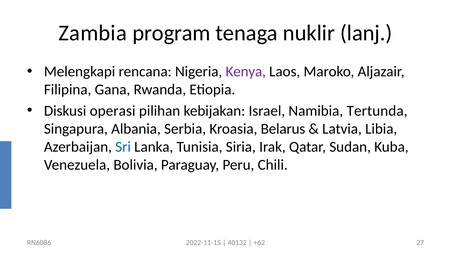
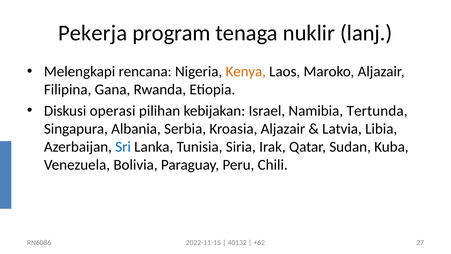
Zambia: Zambia -> Pekerja (93, 33)
Kenya colour: purple -> orange (246, 72)
Kroasia Belarus: Belarus -> Aljazair (283, 129)
